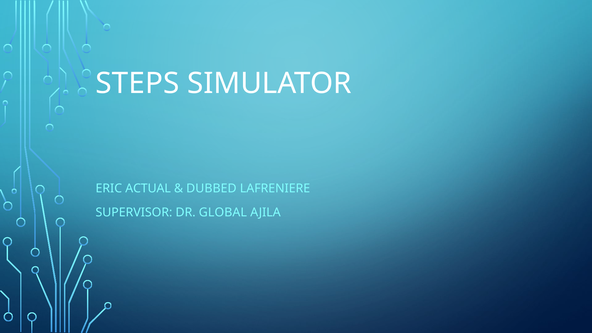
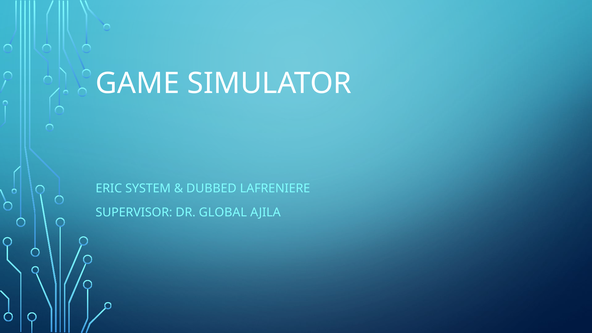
STEPS: STEPS -> GAME (138, 83)
ACTUAL: ACTUAL -> SYSTEM (148, 188)
